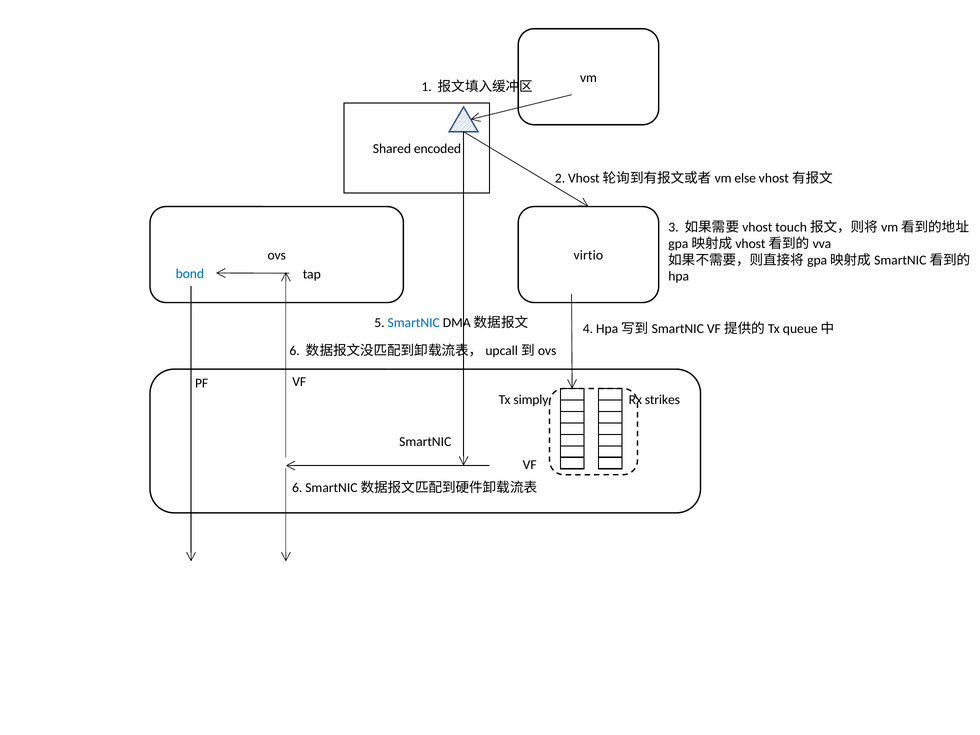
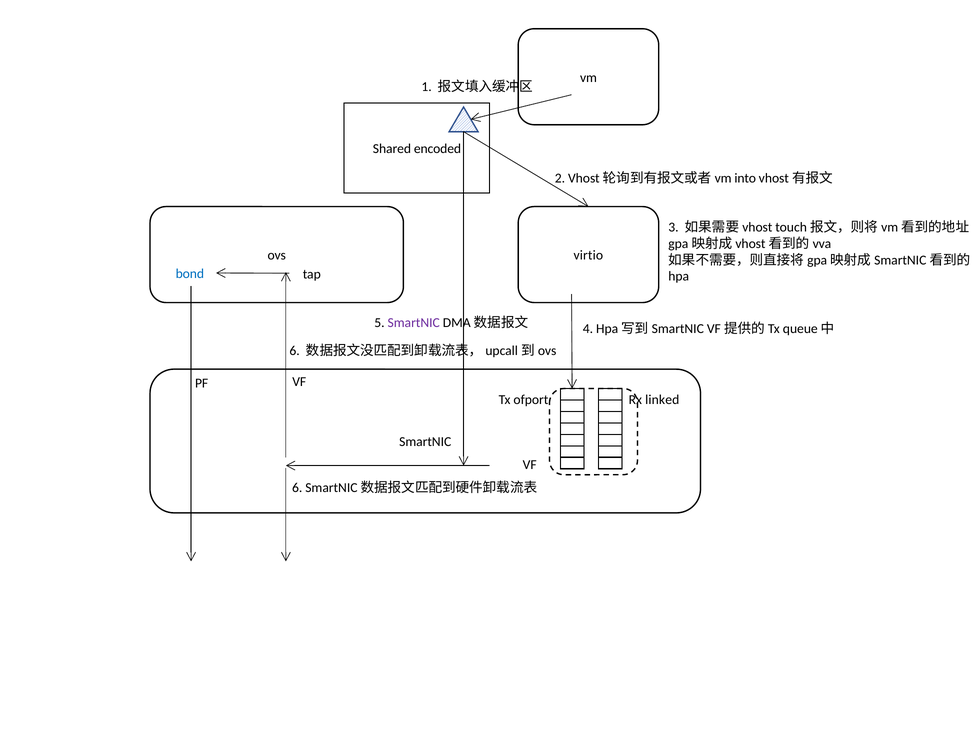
else: else -> into (745, 178)
SmartNIC colour: blue -> purple (414, 323)
simply: simply -> ofport (531, 400)
strikes: strikes -> linked (662, 400)
